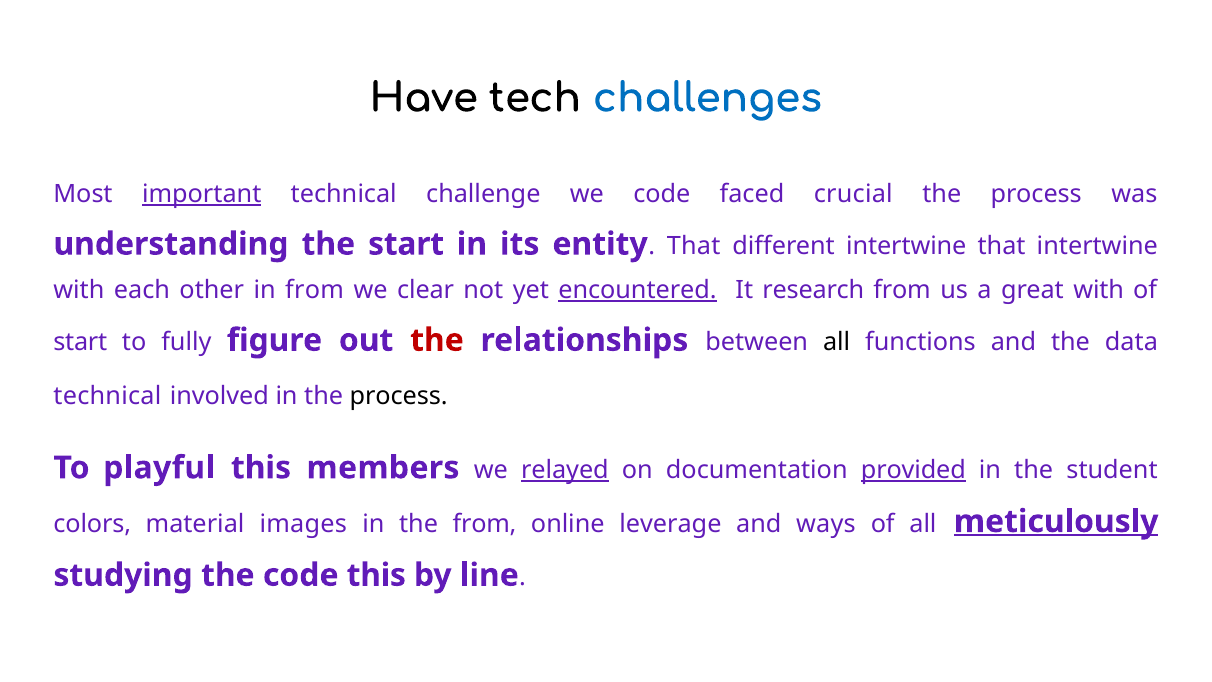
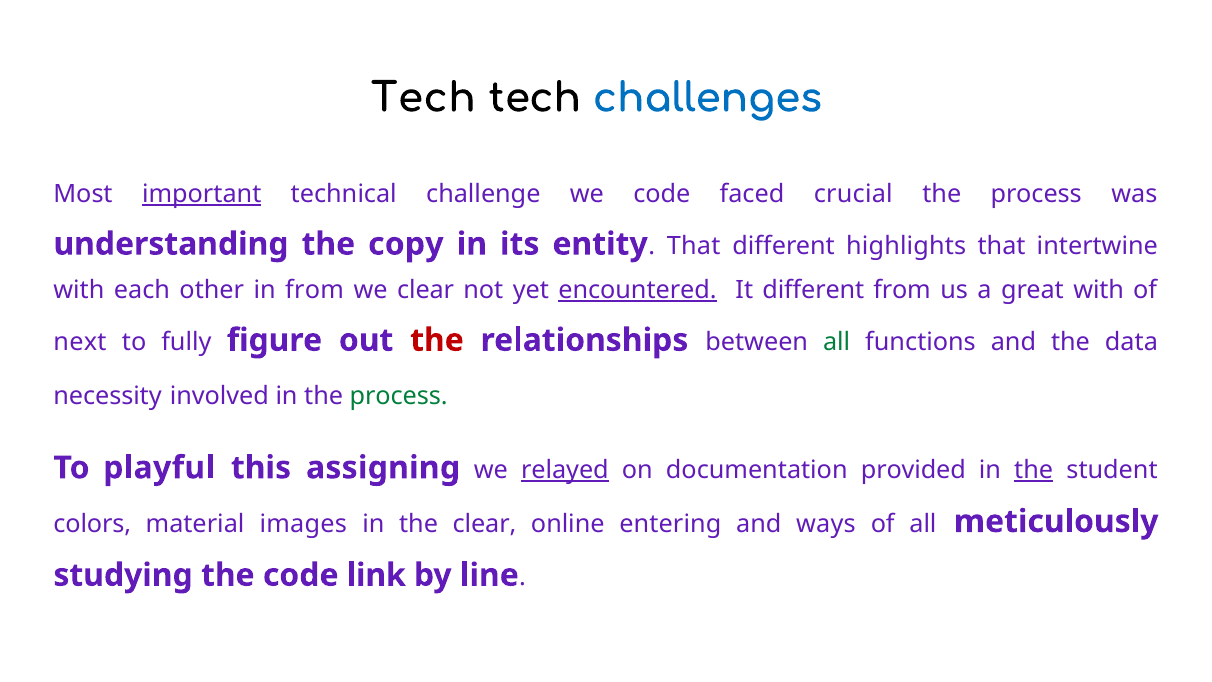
Have: Have -> Tech (423, 98)
the start: start -> copy (406, 244)
different intertwine: intertwine -> highlights (906, 246)
It research: research -> different (813, 290)
start: start -> next (80, 342)
all colour: black -> green (837, 342)
technical: technical -> necessity (108, 396)
process colour: black -> green (399, 396)
members: members -> assigning (383, 468)
provided underline: present -> none (913, 470)
the underline: none -> present (1034, 470)
the from: from -> clear (485, 524)
leverage: leverage -> entering (670, 524)
meticulously underline: present -> none (1056, 521)
code this: this -> link (376, 575)
